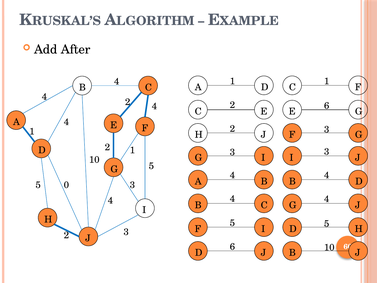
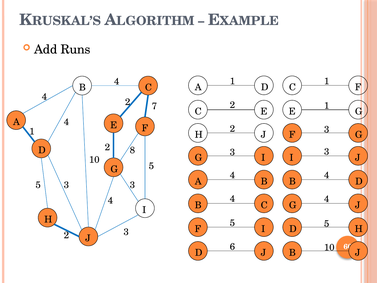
After: After -> Runs (76, 49)
2 4: 4 -> 7 (155, 106)
2 6: 6 -> 1 (327, 106)
2 1: 1 -> 8 (133, 150)
0: 0 -> 3 (67, 185)
